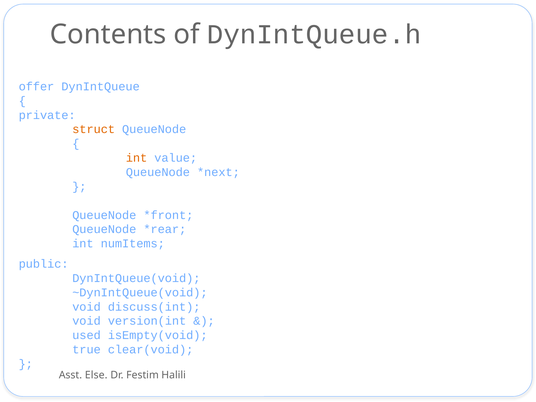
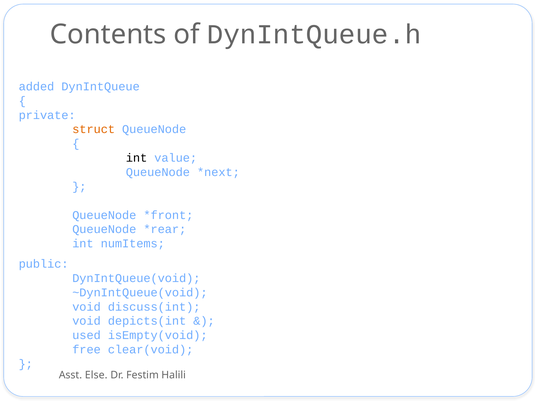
offer: offer -> added (36, 87)
int colour: orange -> black (137, 158)
version(int: version(int -> depicts(int (147, 321)
true: true -> free (87, 350)
